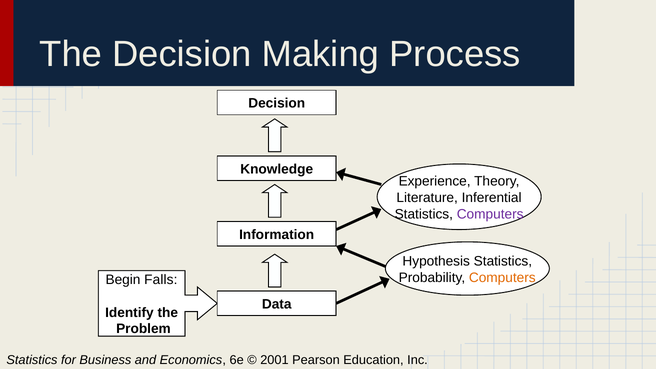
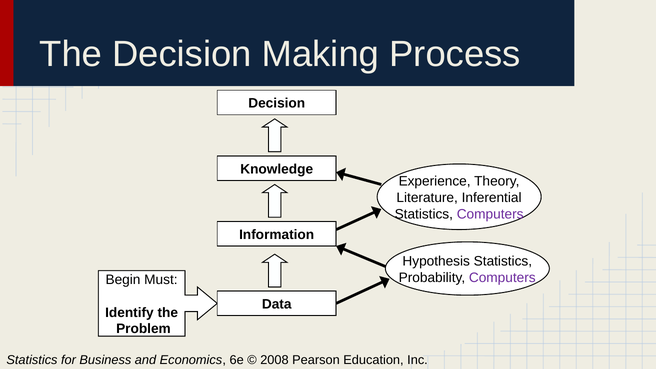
Computers colour: orange -> purple (502, 278)
Falls: Falls -> Must (161, 280)
2001: 2001 -> 2008 (274, 360)
